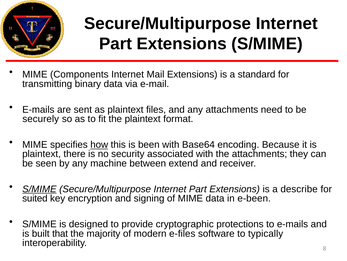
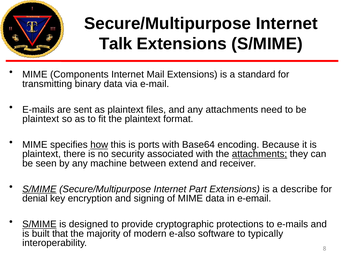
Part: Part -> Talk (116, 44)
securely: securely -> plaintext (41, 119)
been: been -> ports (149, 144)
attachments underline: none -> present (260, 154)
suited: suited -> denial (35, 198)
e-been: e-been -> e-email (254, 198)
S/MIME underline: none -> present (39, 224)
e-files: e-files -> e-also (182, 233)
